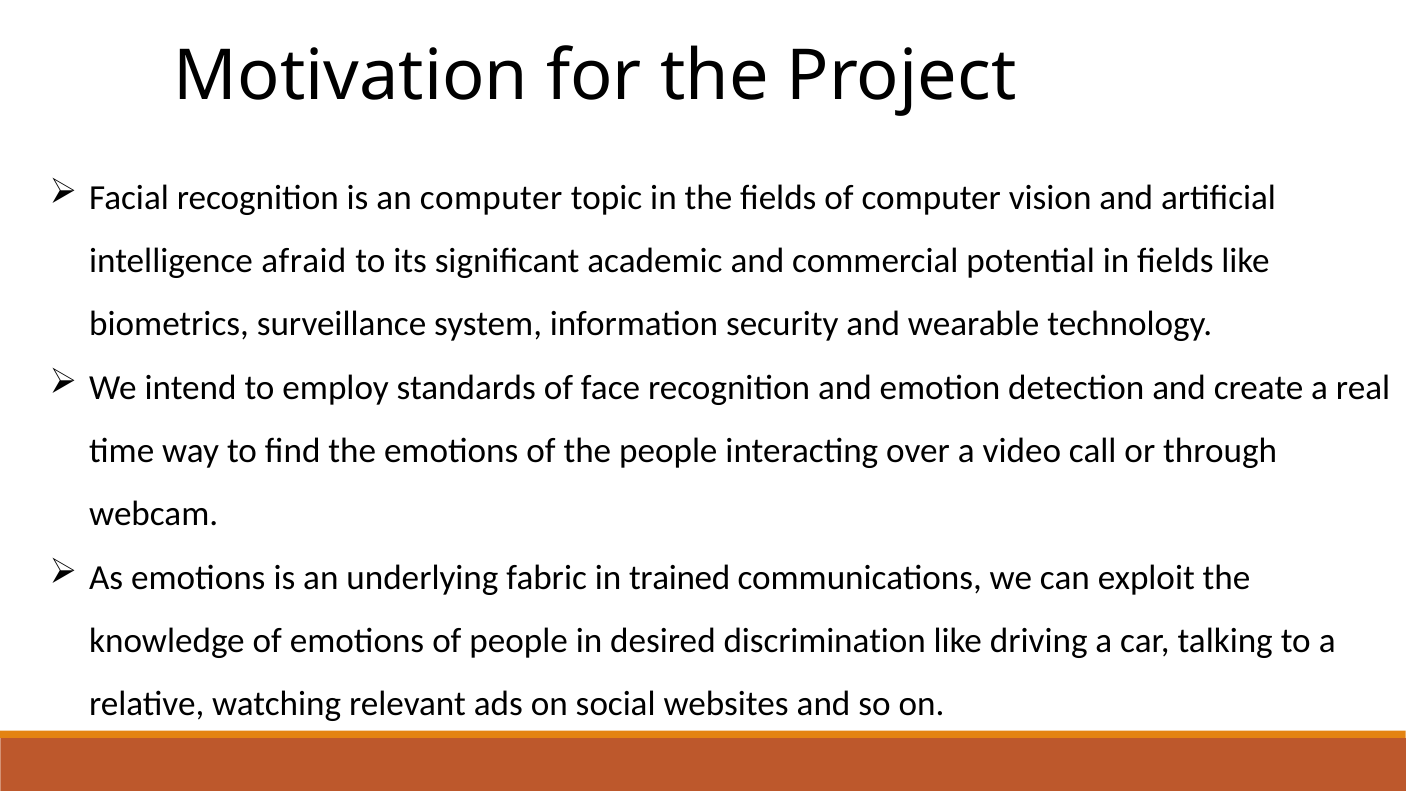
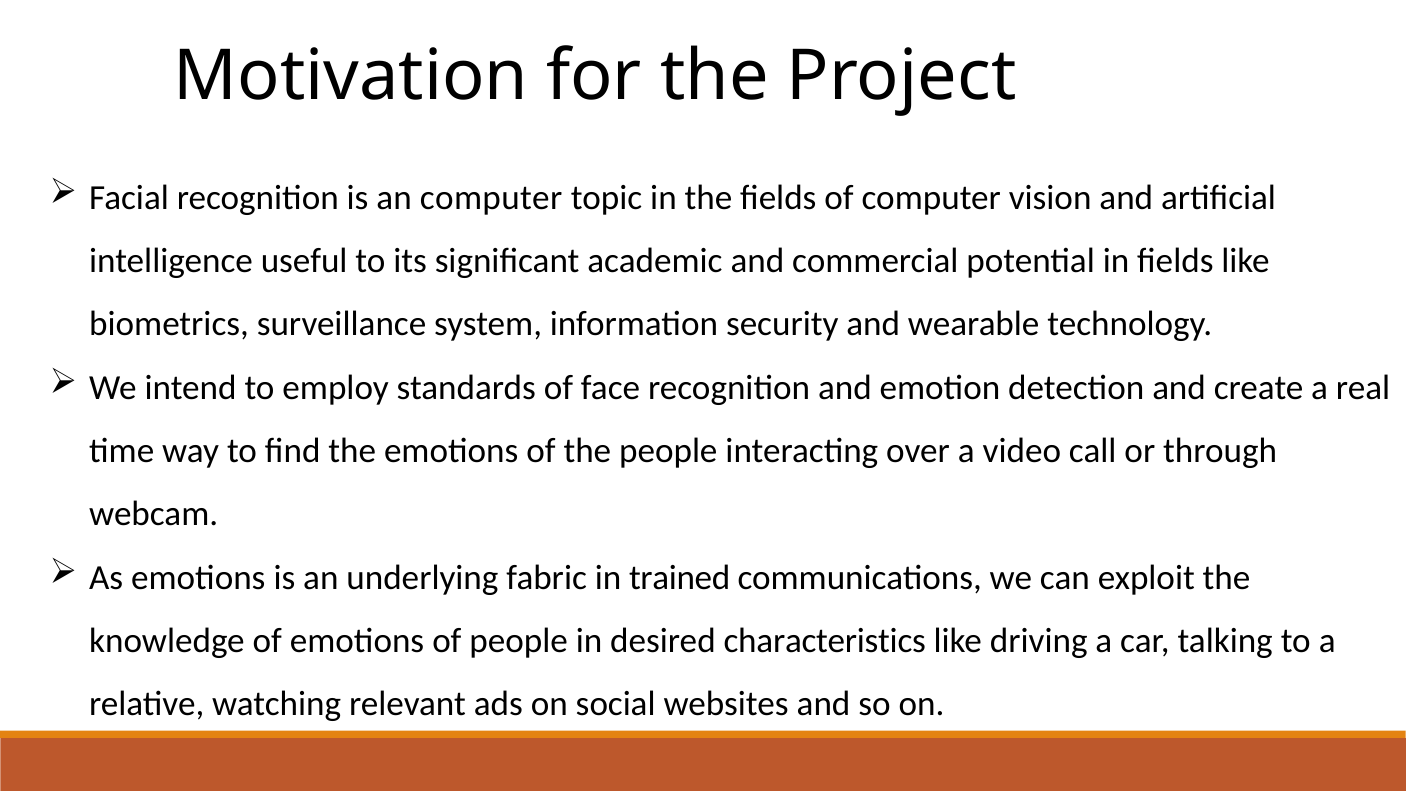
afraid: afraid -> useful (304, 261)
discrimination: discrimination -> characteristics (825, 641)
